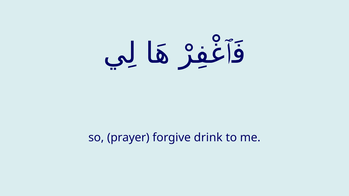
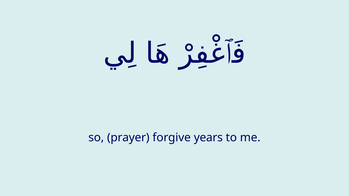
drink: drink -> years (208, 138)
